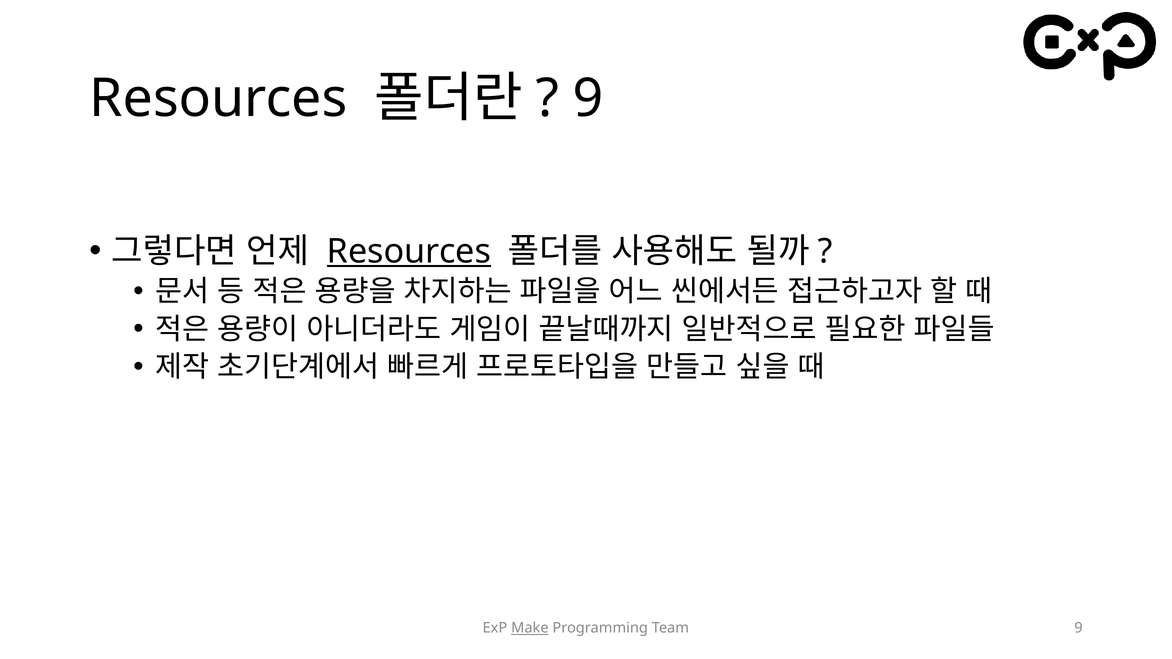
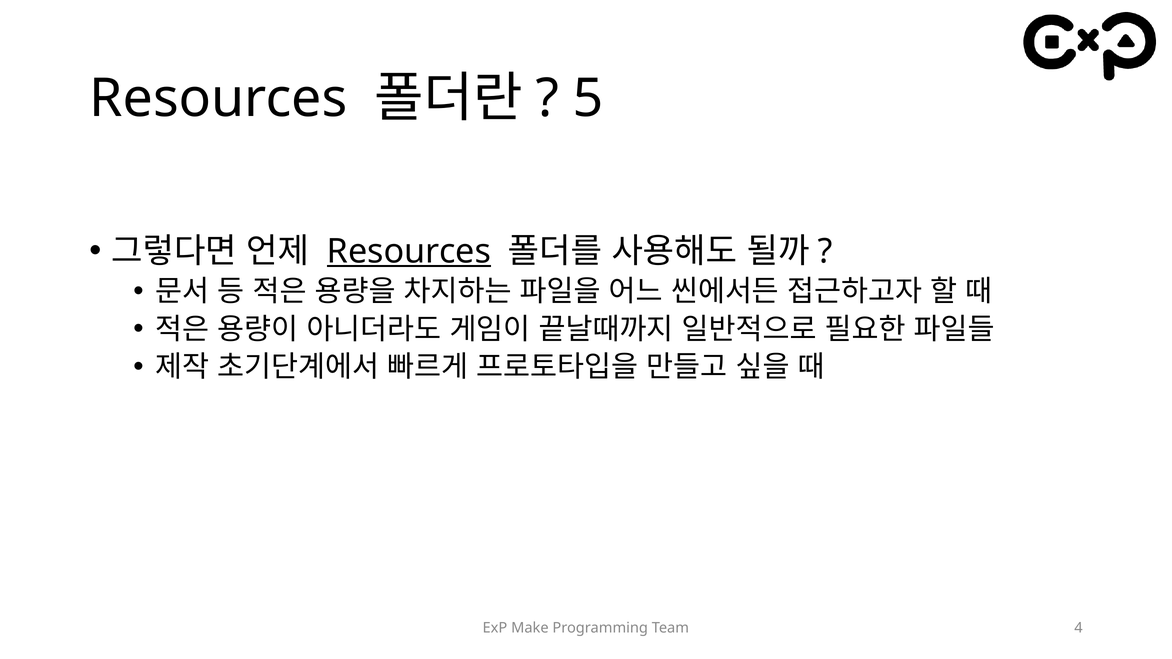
9: 9 -> 5 (588, 98)
Make underline: present -> none (530, 628)
Team 9: 9 -> 4 (1078, 628)
